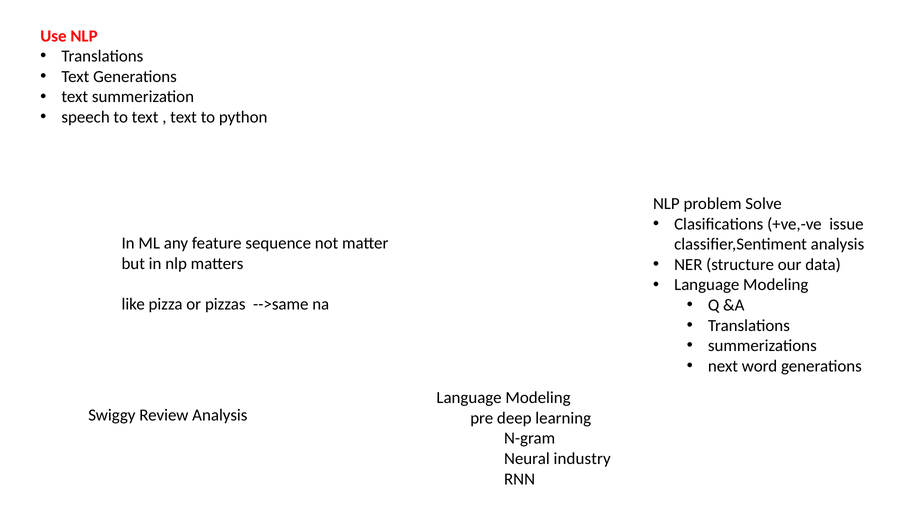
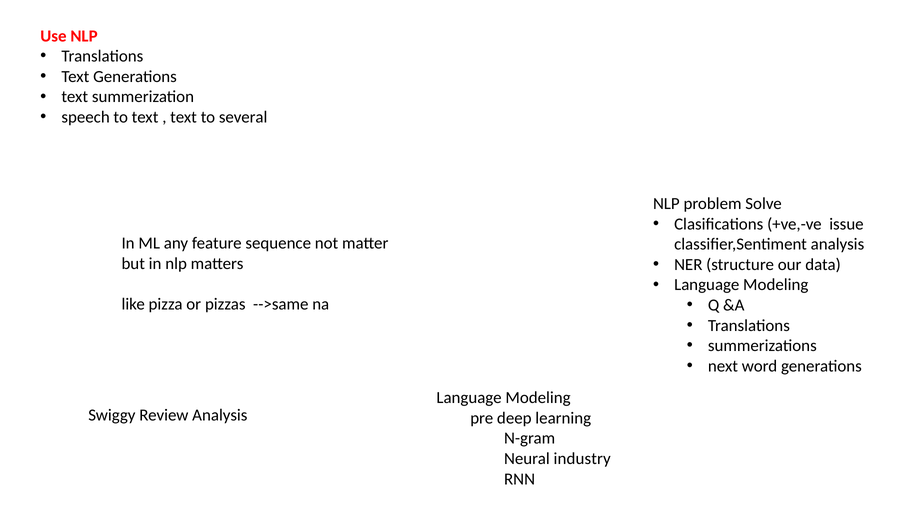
python: python -> several (243, 117)
